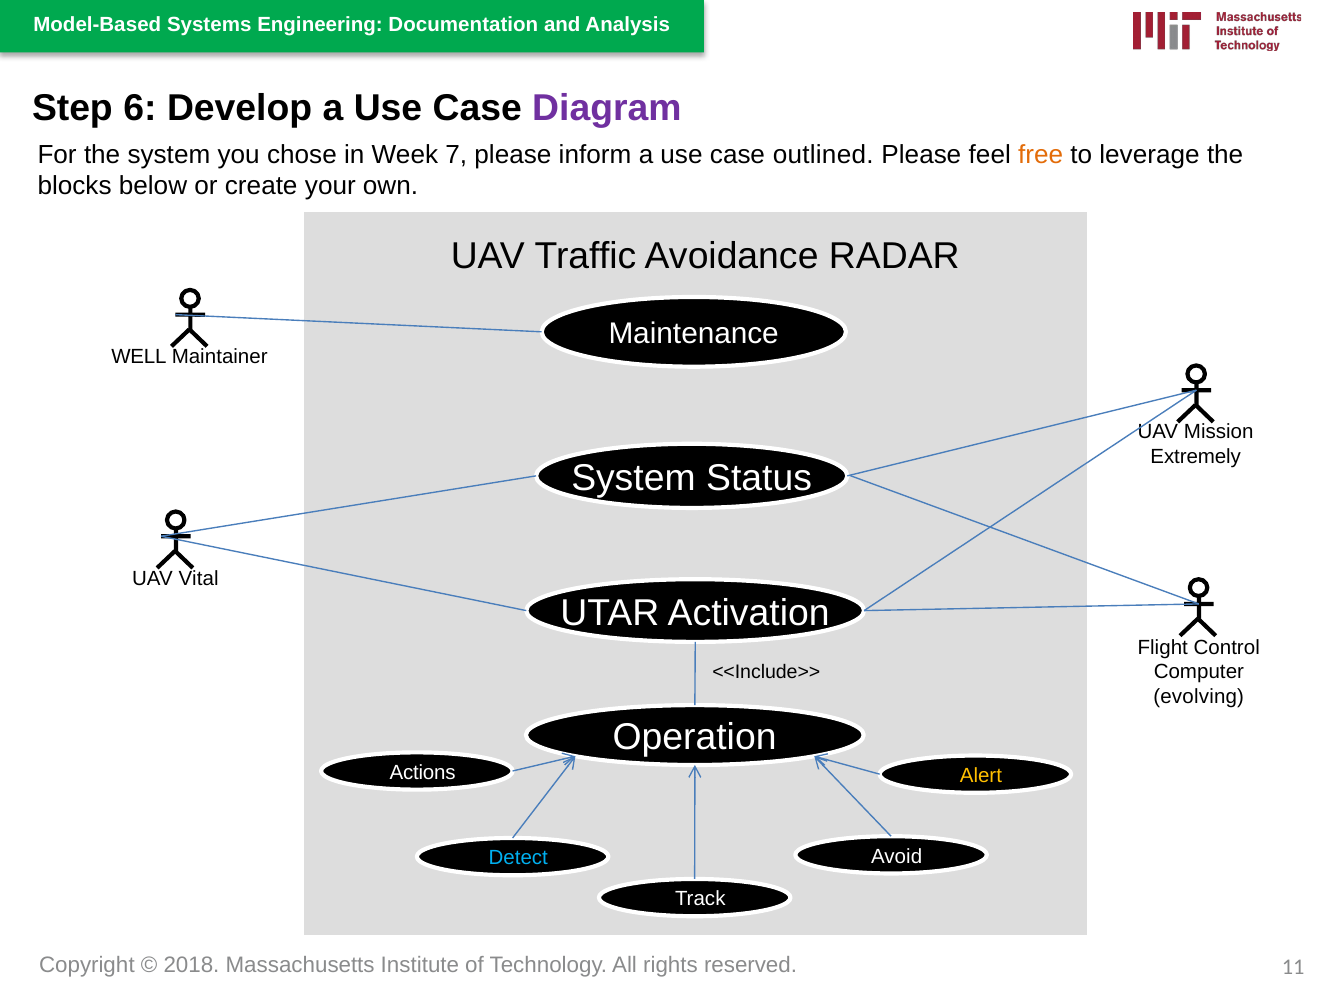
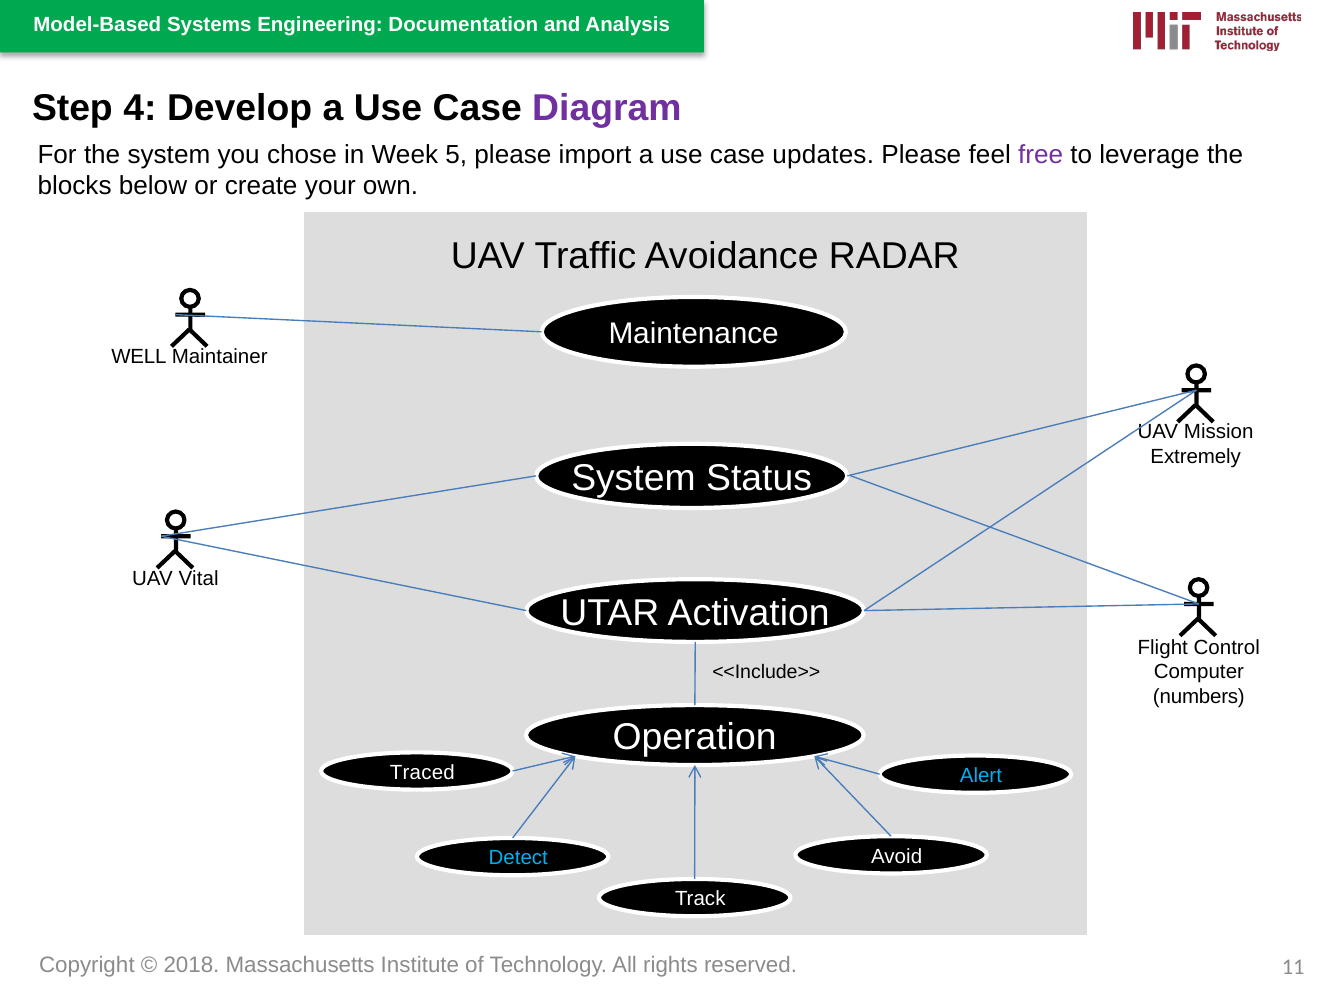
6: 6 -> 4 (140, 108)
7: 7 -> 5 (456, 154)
inform: inform -> import (595, 154)
outlined: outlined -> updates (823, 154)
free colour: orange -> purple (1041, 154)
evolving: evolving -> numbers (1199, 697)
Actions: Actions -> Traced (422, 773)
Alert colour: yellow -> light blue (981, 776)
